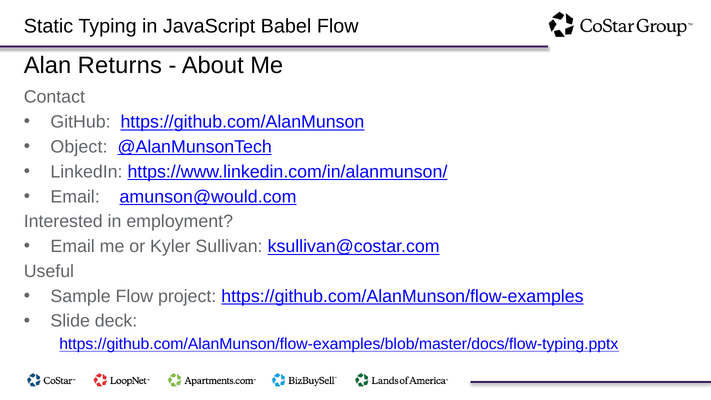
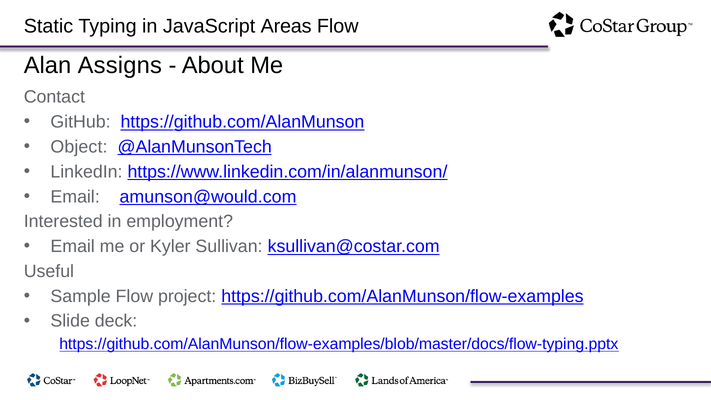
Babel: Babel -> Areas (286, 26)
Returns: Returns -> Assigns (120, 65)
